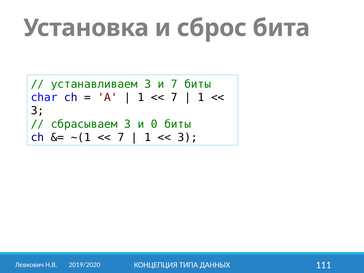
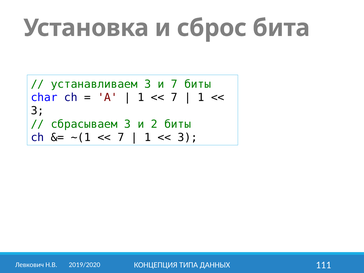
0: 0 -> 2 (154, 124)
